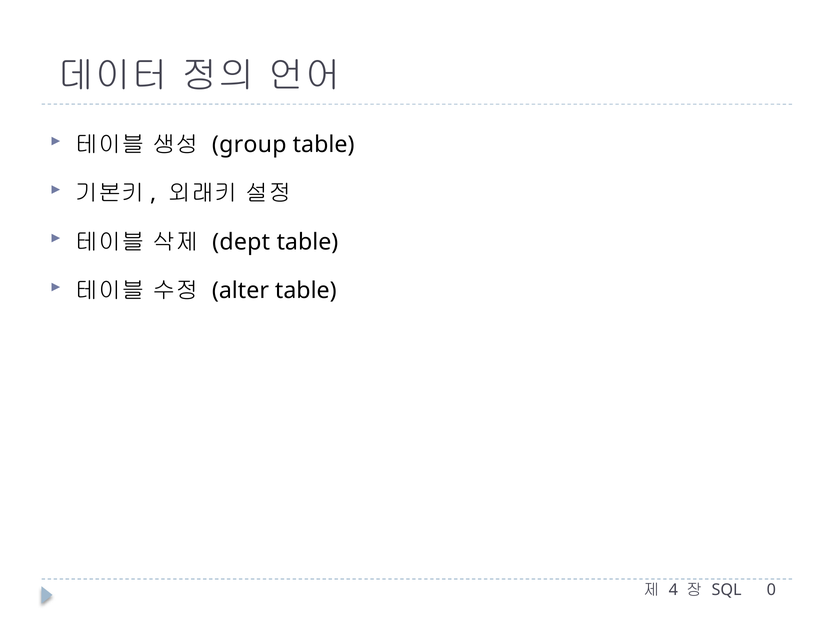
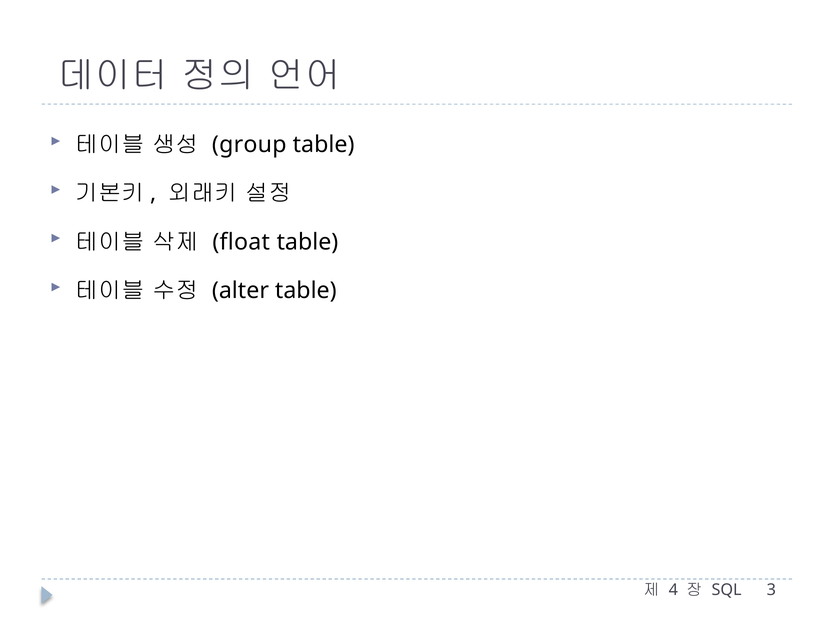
dept: dept -> float (241, 242)
0: 0 -> 3 (771, 590)
